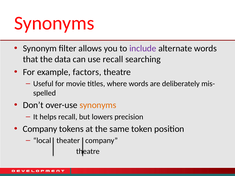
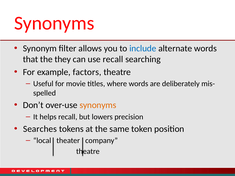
include colour: purple -> blue (143, 48)
data: data -> they (63, 59)
Company: Company -> Searches (40, 129)
